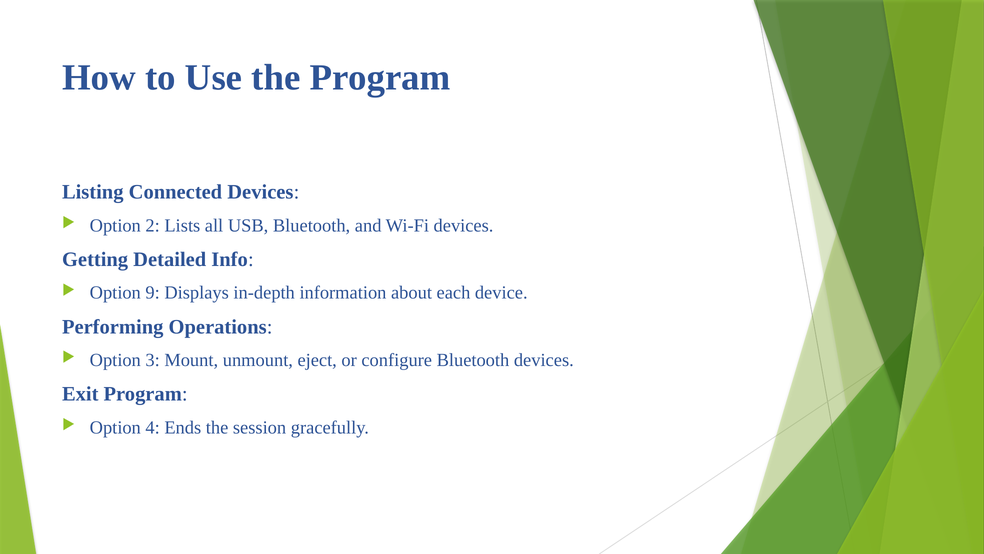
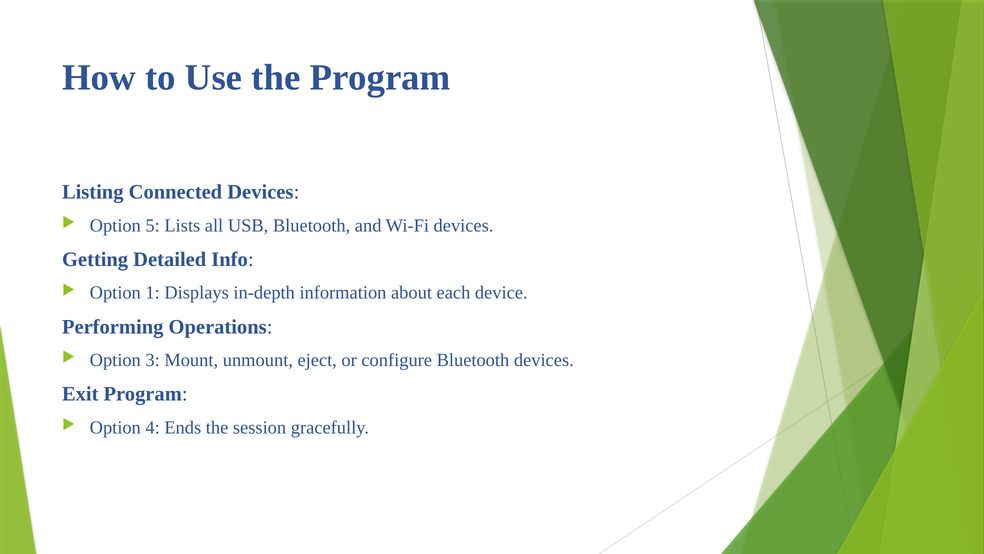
2: 2 -> 5 (153, 225)
9: 9 -> 1 (153, 293)
